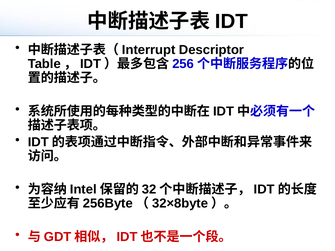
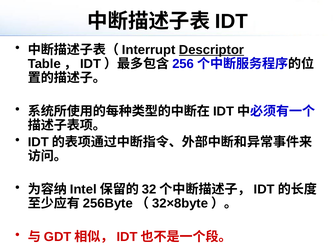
Descriptor underline: none -> present (211, 50)
